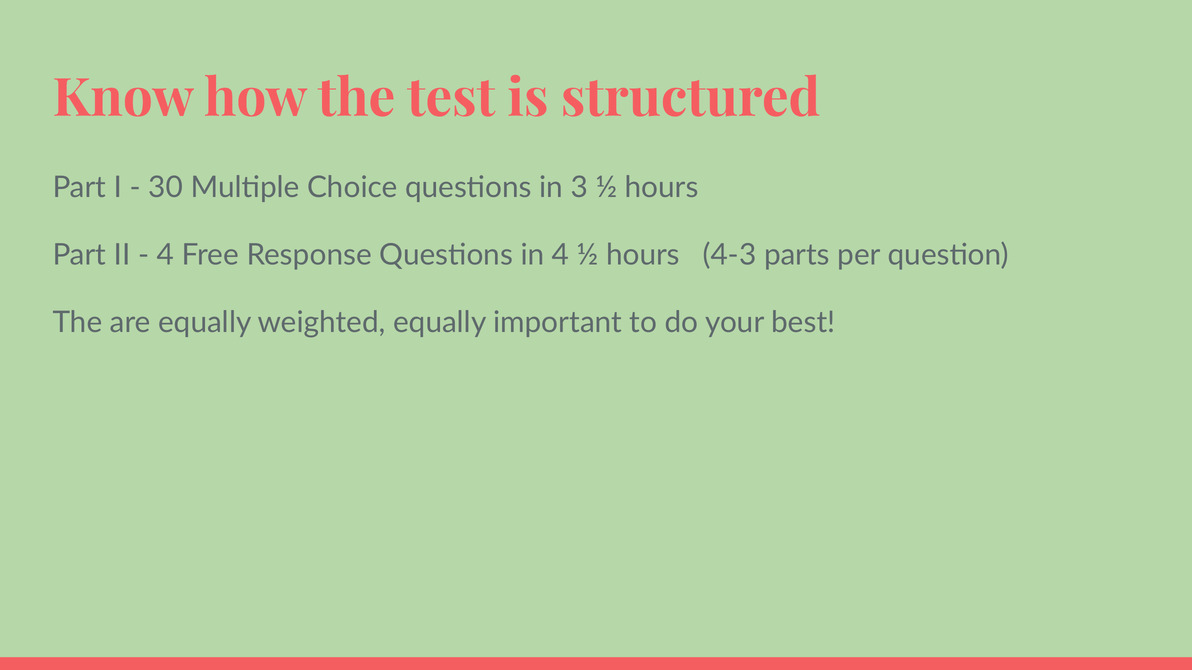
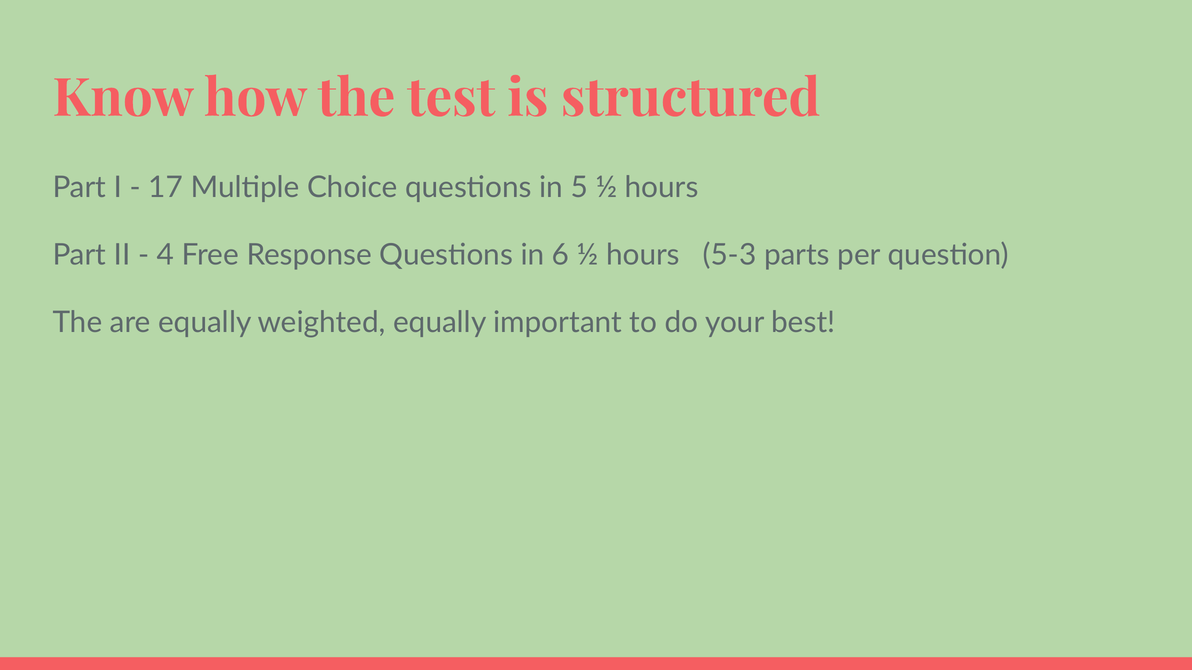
30: 30 -> 17 (166, 187)
3: 3 -> 5 (579, 187)
in 4: 4 -> 6 (561, 255)
4-3: 4-3 -> 5-3 (729, 255)
